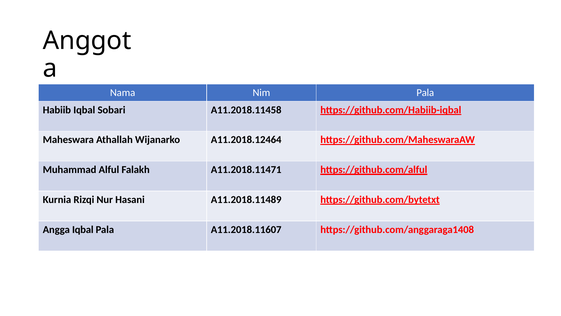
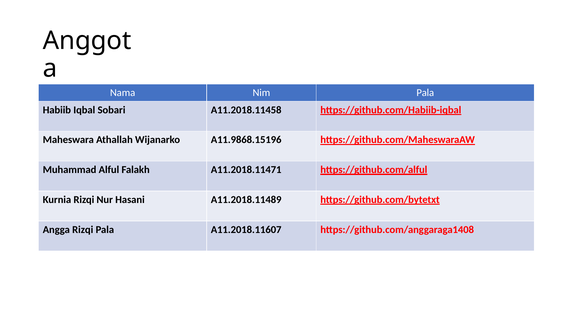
A11.2018.12464: A11.2018.12464 -> A11.9868.15196 (246, 140)
Angga Iqbal: Iqbal -> Rizqi (83, 229)
